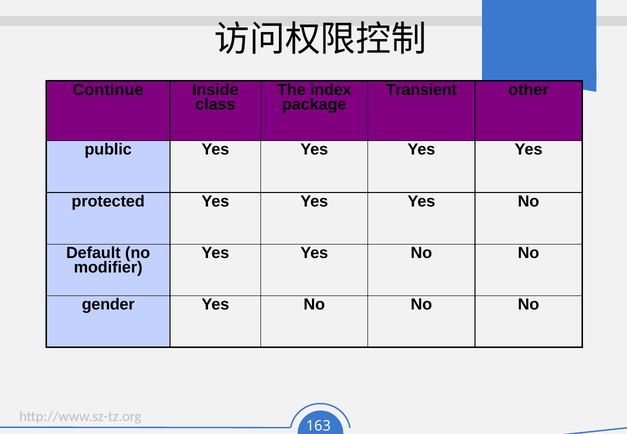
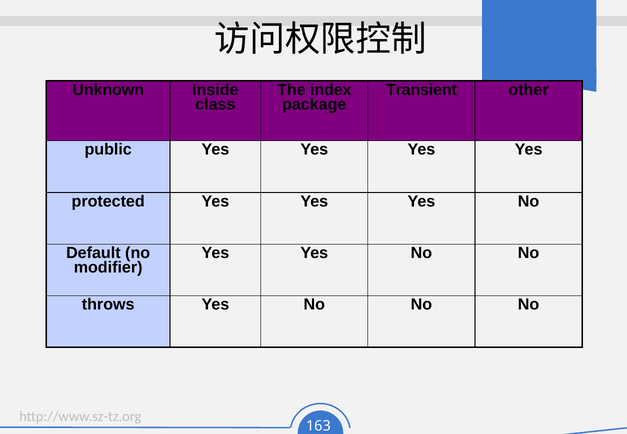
Continue: Continue -> Unknown (108, 90)
gender: gender -> throws (108, 305)
